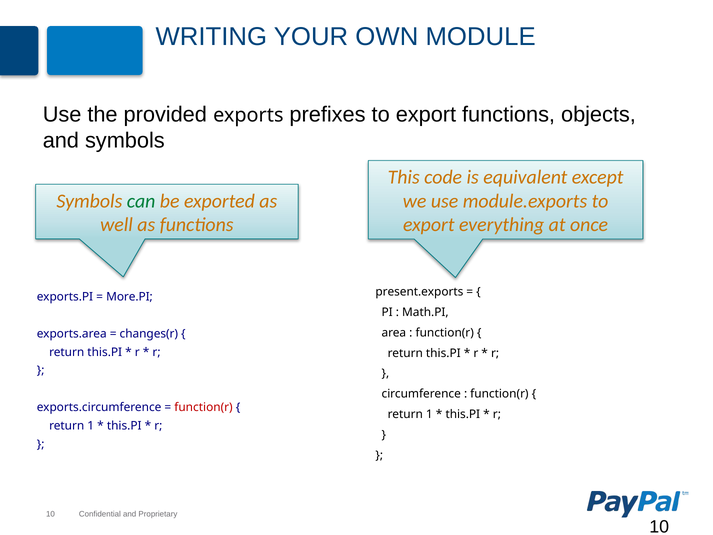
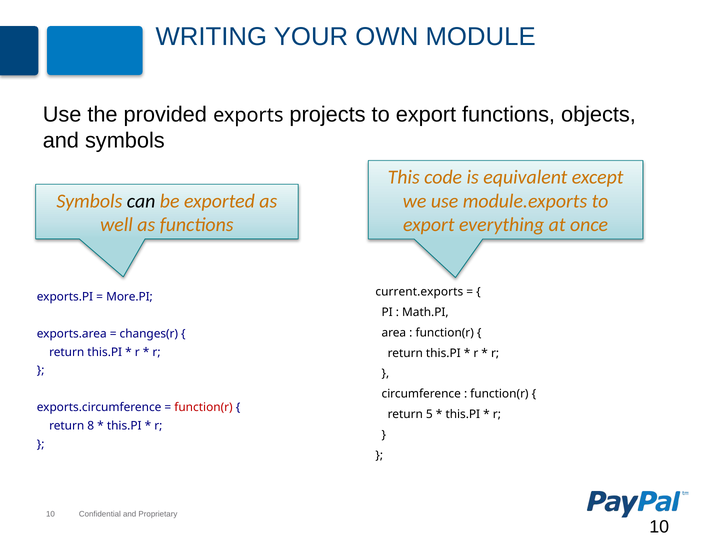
prefixes: prefixes -> projects (328, 114)
can colour: green -> black (141, 201)
present.exports: present.exports -> current.exports (419, 292)
1: 1 -> 5 (429, 414)
1: 1 -> 8 (91, 426)
